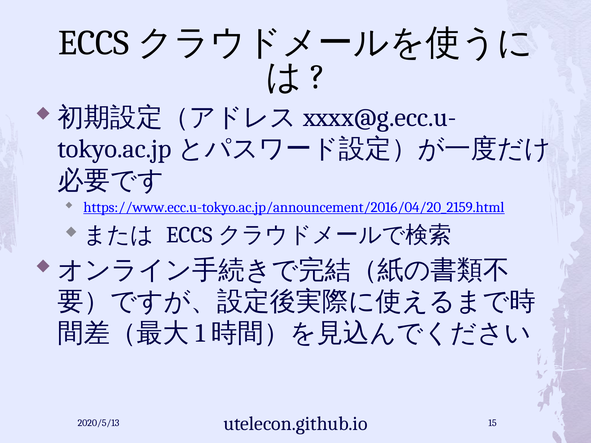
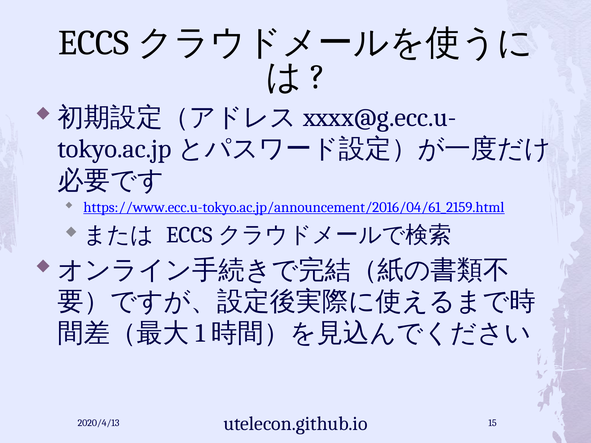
https://www.ecc.u-tokyo.ac.jp/announcement/2016/04/20_2159.html: https://www.ecc.u-tokyo.ac.jp/announcement/2016/04/20_2159.html -> https://www.ecc.u-tokyo.ac.jp/announcement/2016/04/61_2159.html (294, 207)
2020/5/13: 2020/5/13 -> 2020/4/13 (98, 423)
